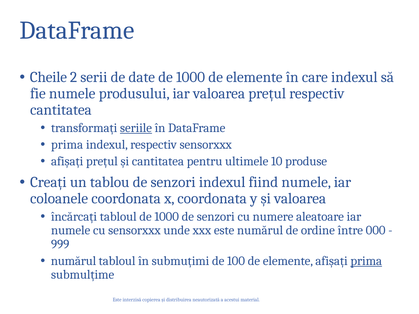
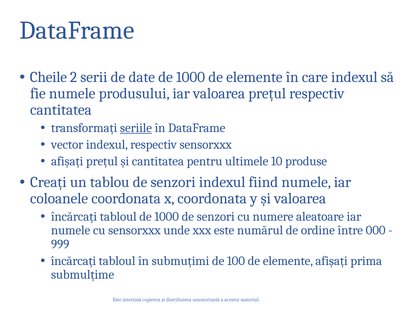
prima: prima -> vector (67, 145)
numărul: numărul -> încărcați (73, 261)
prima underline: present -> none (366, 261)
